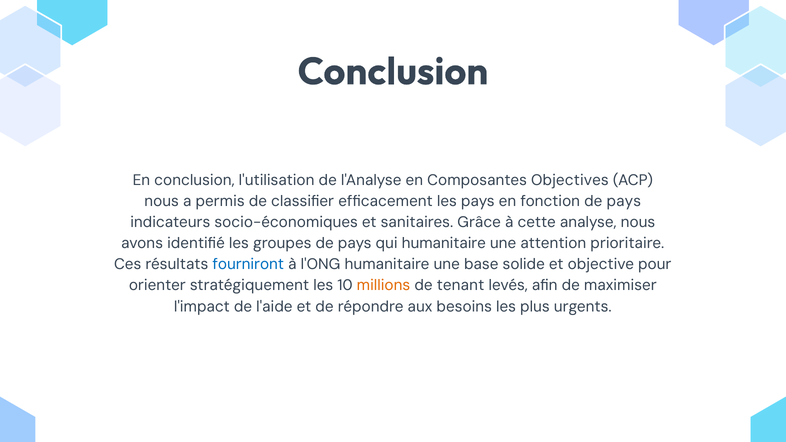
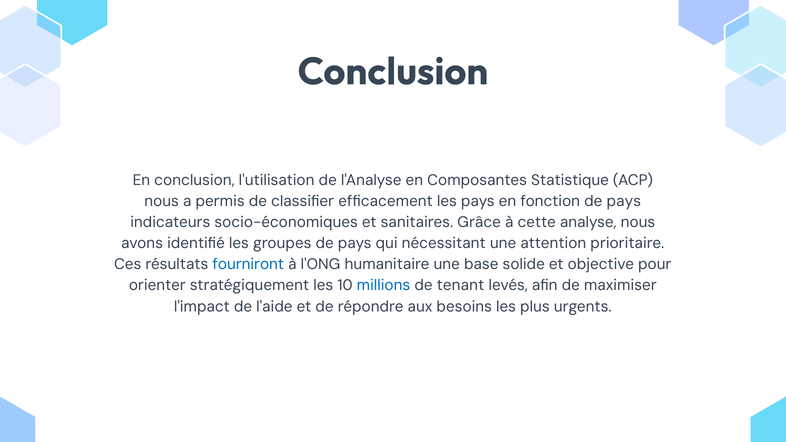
Objectives: Objectives -> Statistique (570, 180)
qui humanitaire: humanitaire -> nécessitant (444, 243)
millions colour: orange -> blue (383, 286)
